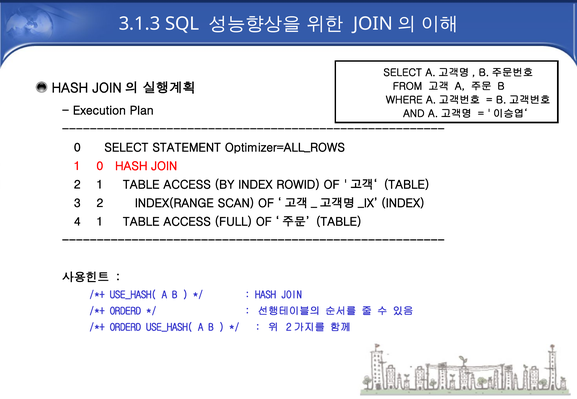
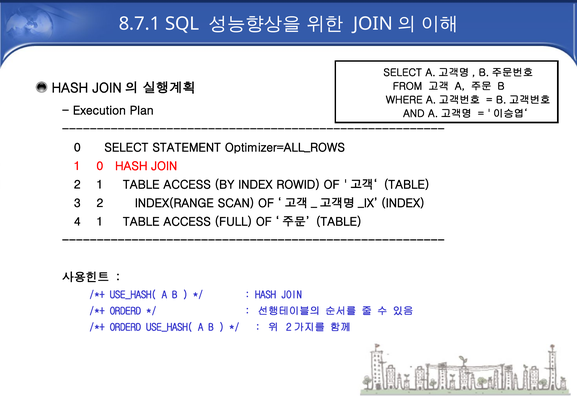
3.1.3: 3.1.3 -> 8.7.1 (140, 24)
